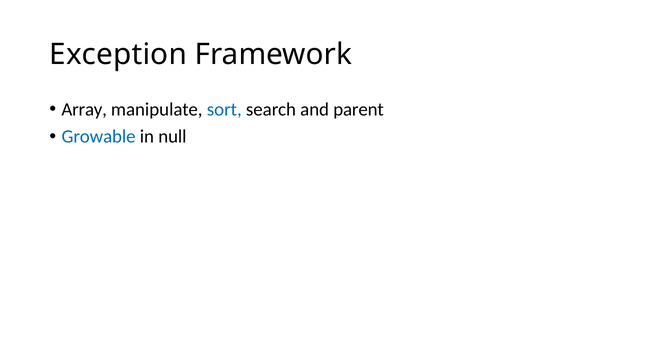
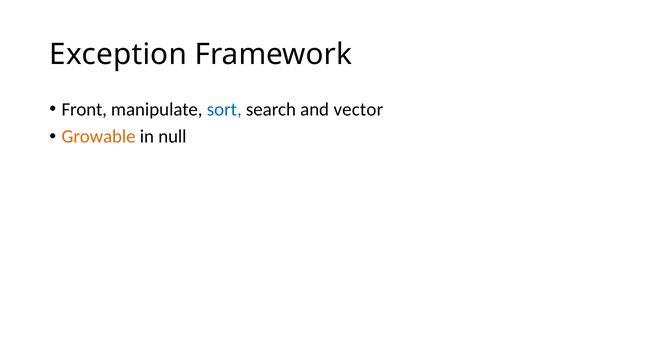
Array: Array -> Front (84, 110)
parent: parent -> vector (358, 110)
Growable colour: blue -> orange (99, 137)
